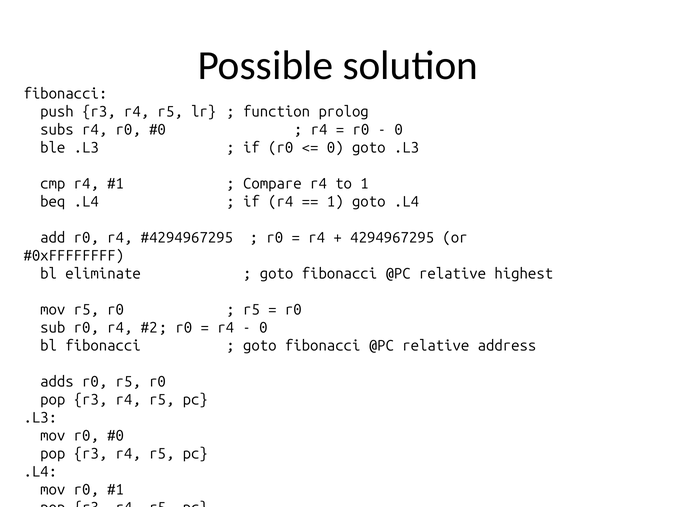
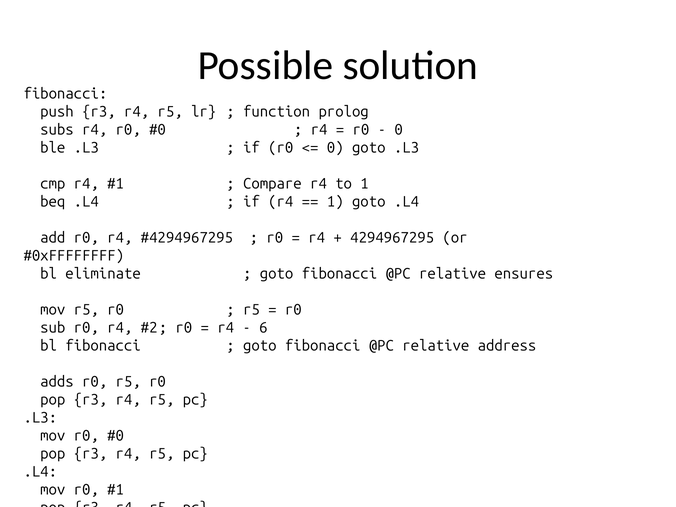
highest: highest -> ensures (524, 274)
0: 0 -> 6 (263, 328)
